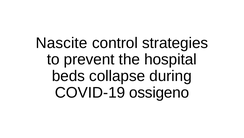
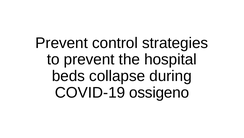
Nascite: Nascite -> Prevent (62, 43)
